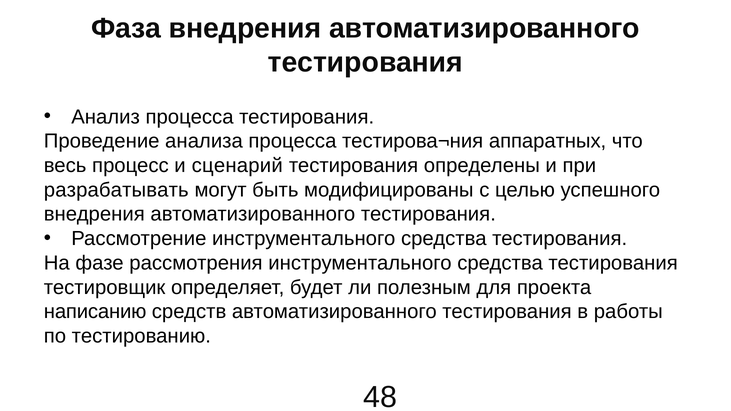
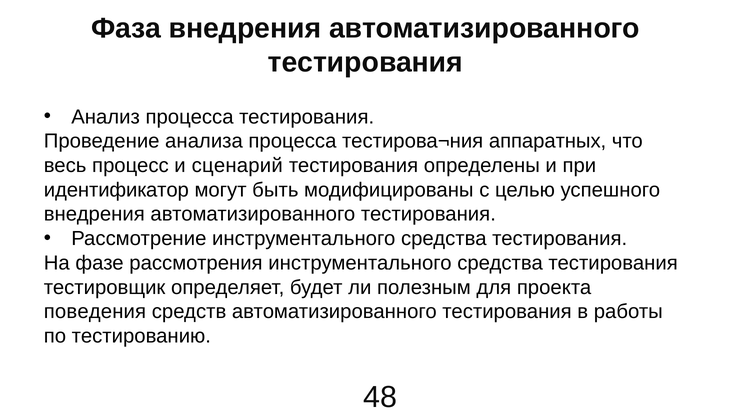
разрабатывать: разрабатывать -> идентификатор (116, 190)
написанию: написанию -> поведения (95, 312)
